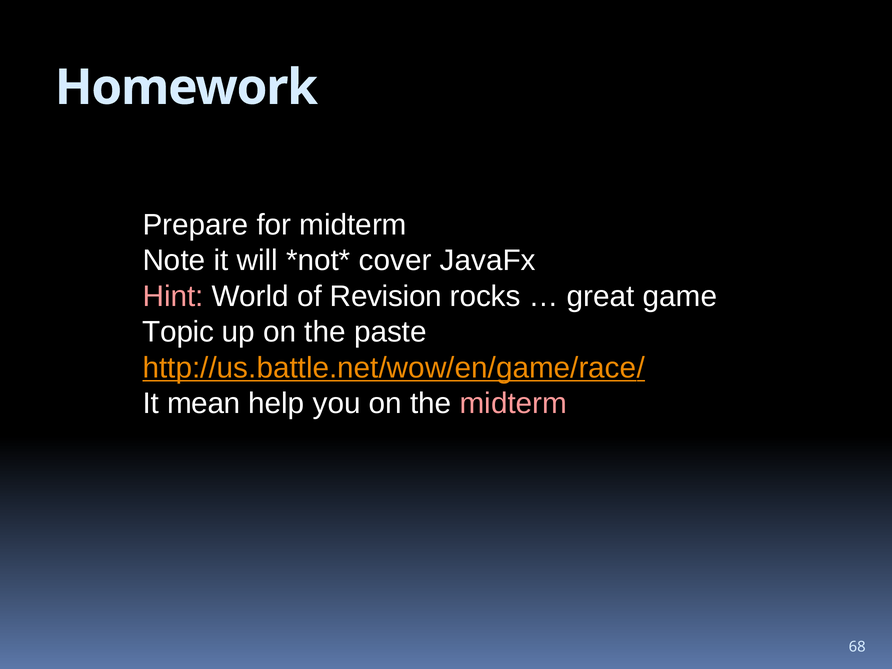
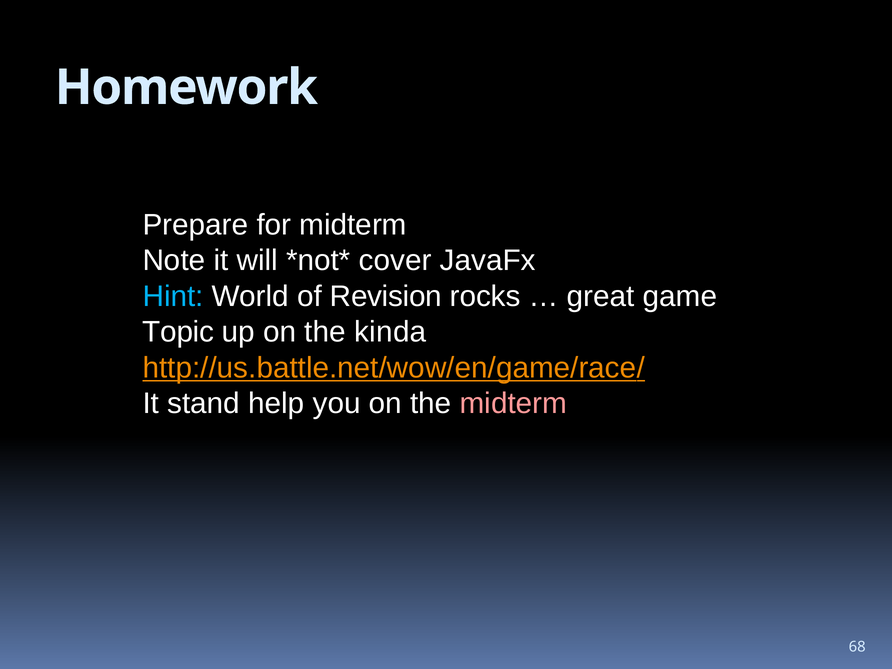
Hint colour: pink -> light blue (173, 296)
paste: paste -> kinda (390, 332)
mean: mean -> stand (204, 403)
